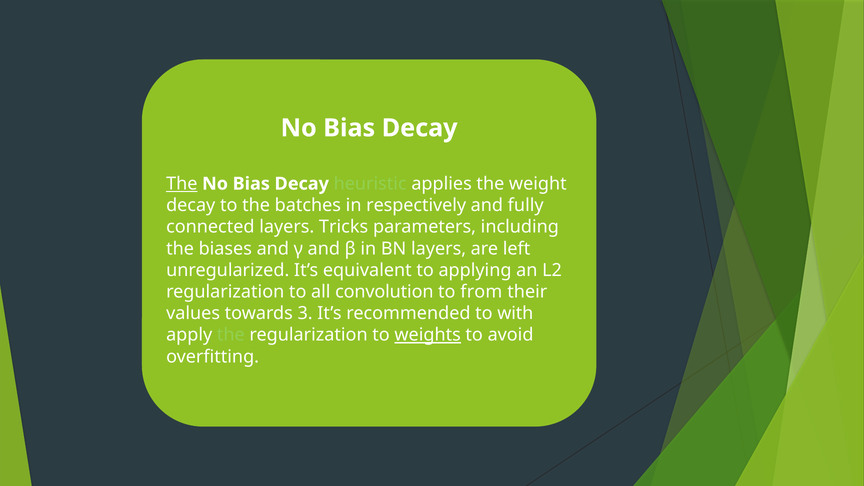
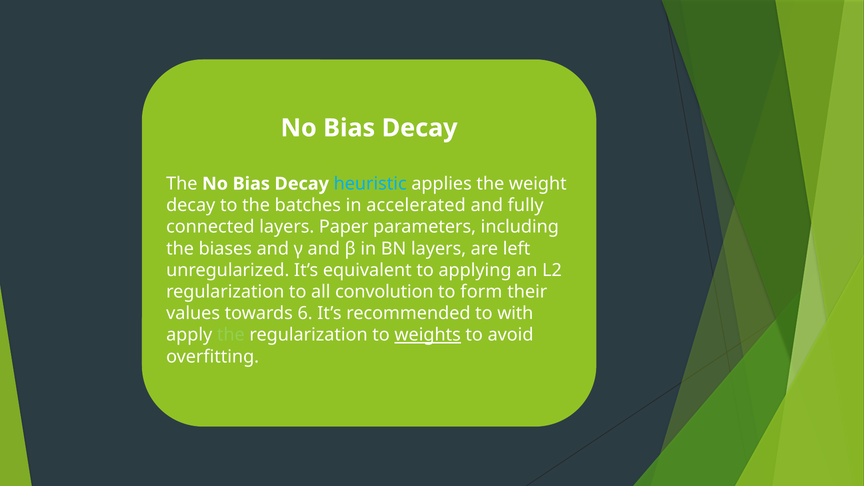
The underline: present -> none (182, 184)
heuristic colour: light green -> light blue (370, 184)
respectively: respectively -> accelerated (416, 205)
Tricks: Tricks -> Paper (344, 227)
from: from -> form (481, 292)
3: 3 -> 6 (305, 313)
